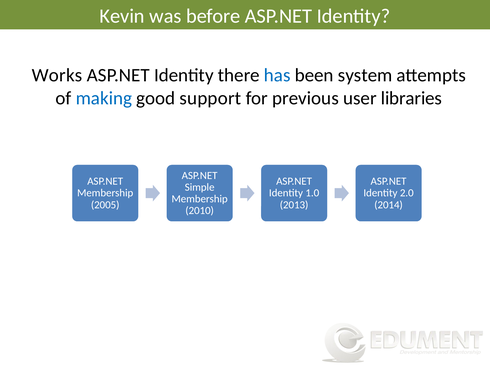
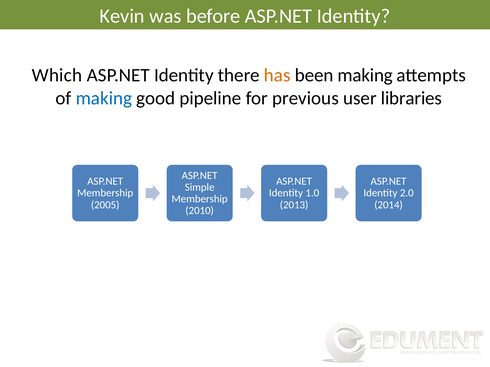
Works: Works -> Which (57, 75)
has colour: blue -> orange (277, 75)
been system: system -> making (365, 75)
support: support -> pipeline (210, 98)
